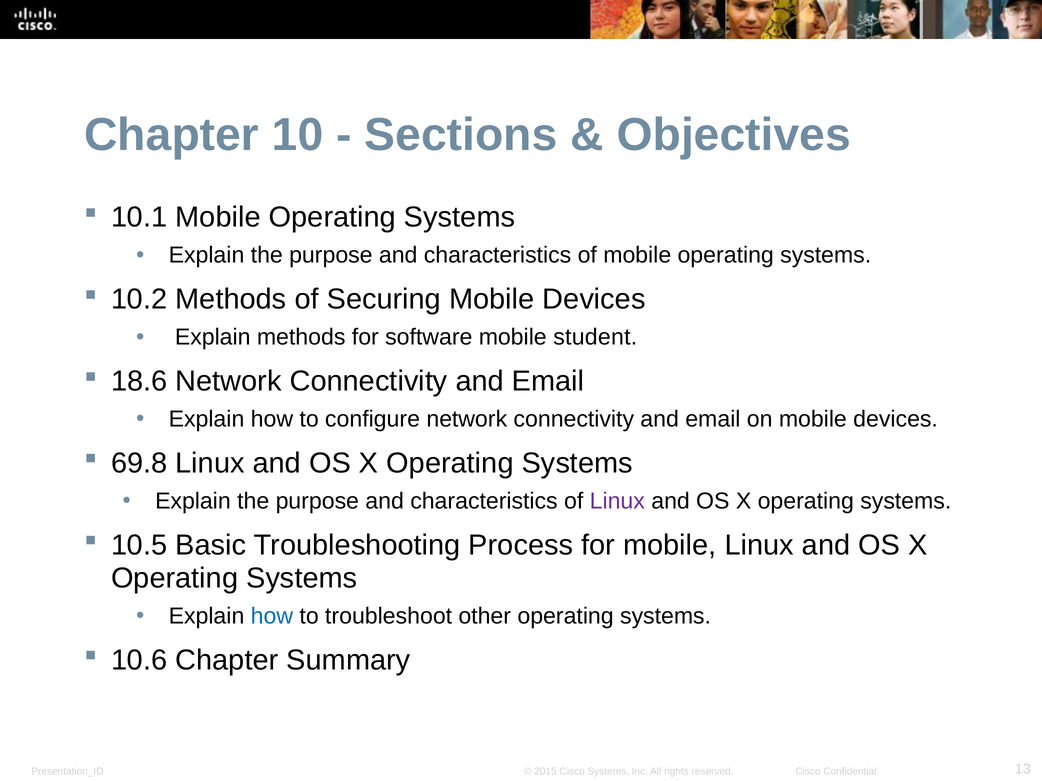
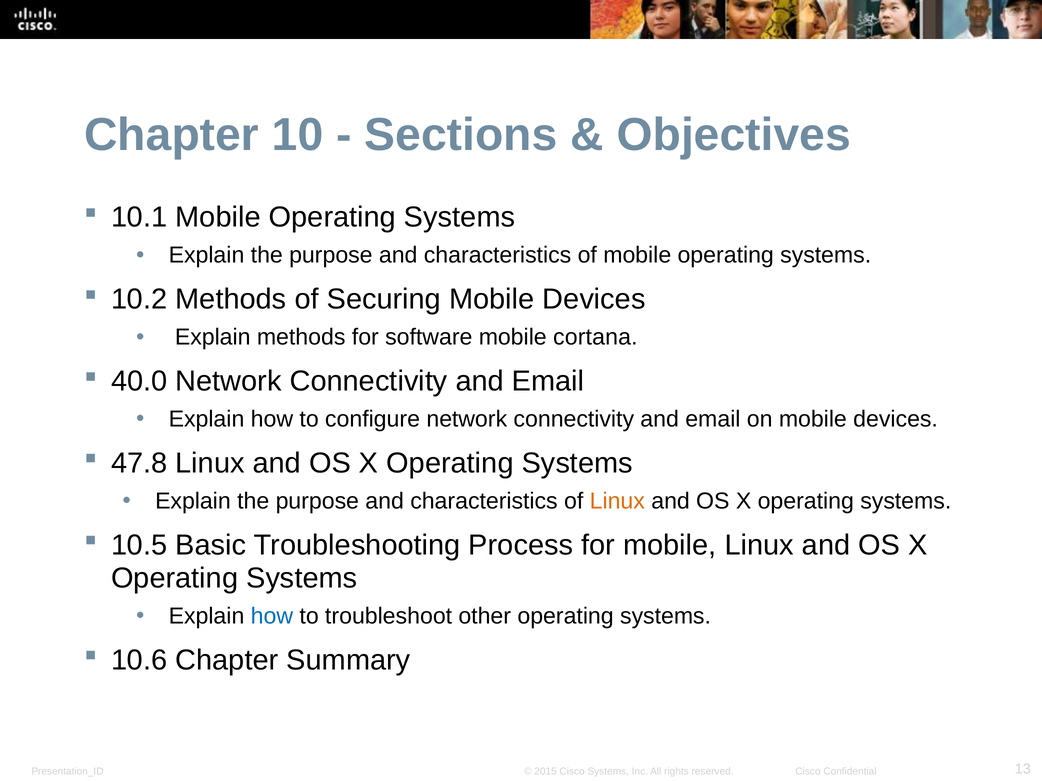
student: student -> cortana (595, 337)
18.6: 18.6 -> 40.0 (139, 382)
69.8: 69.8 -> 47.8 (139, 464)
Linux colour: purple -> orange (617, 501)
